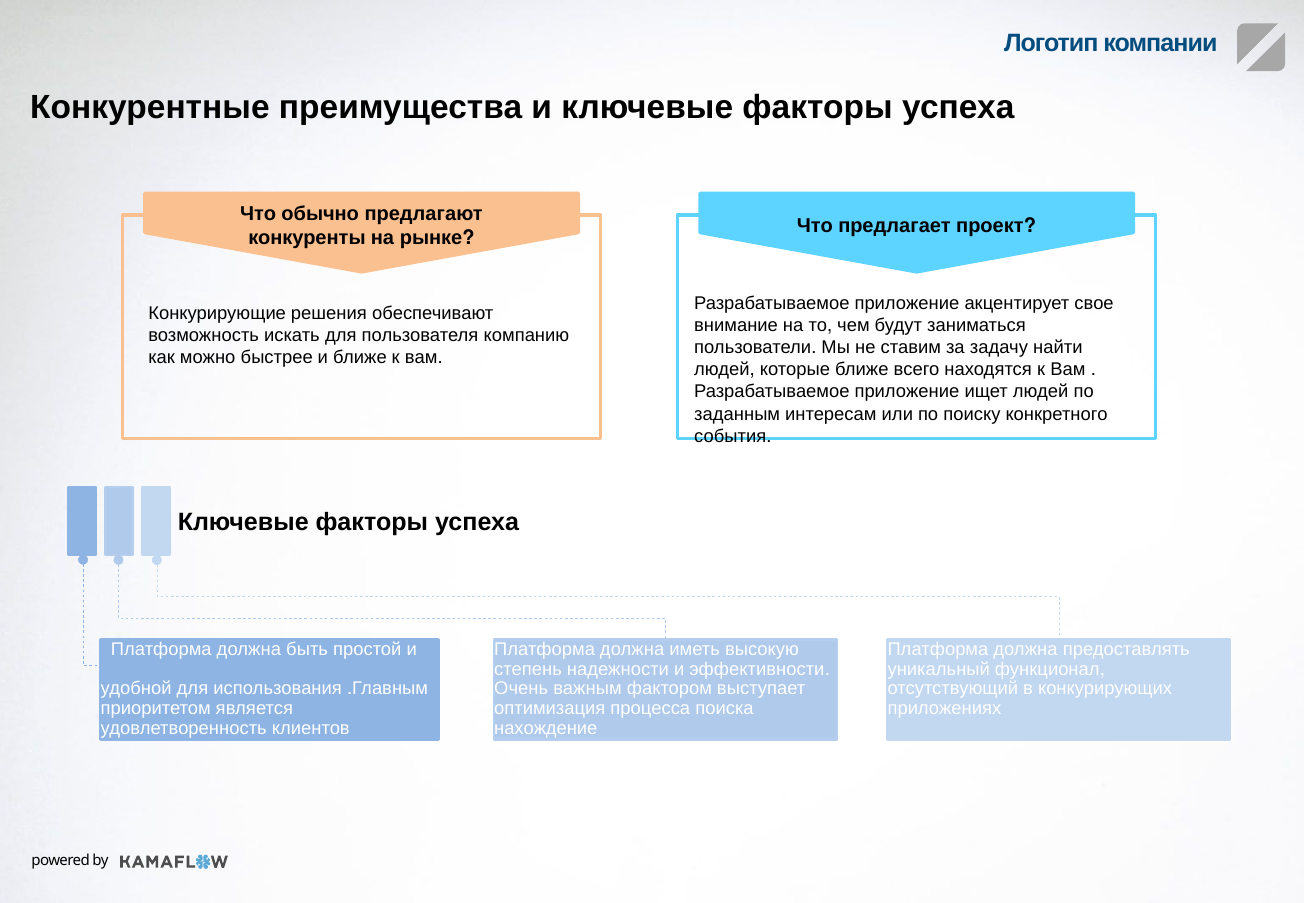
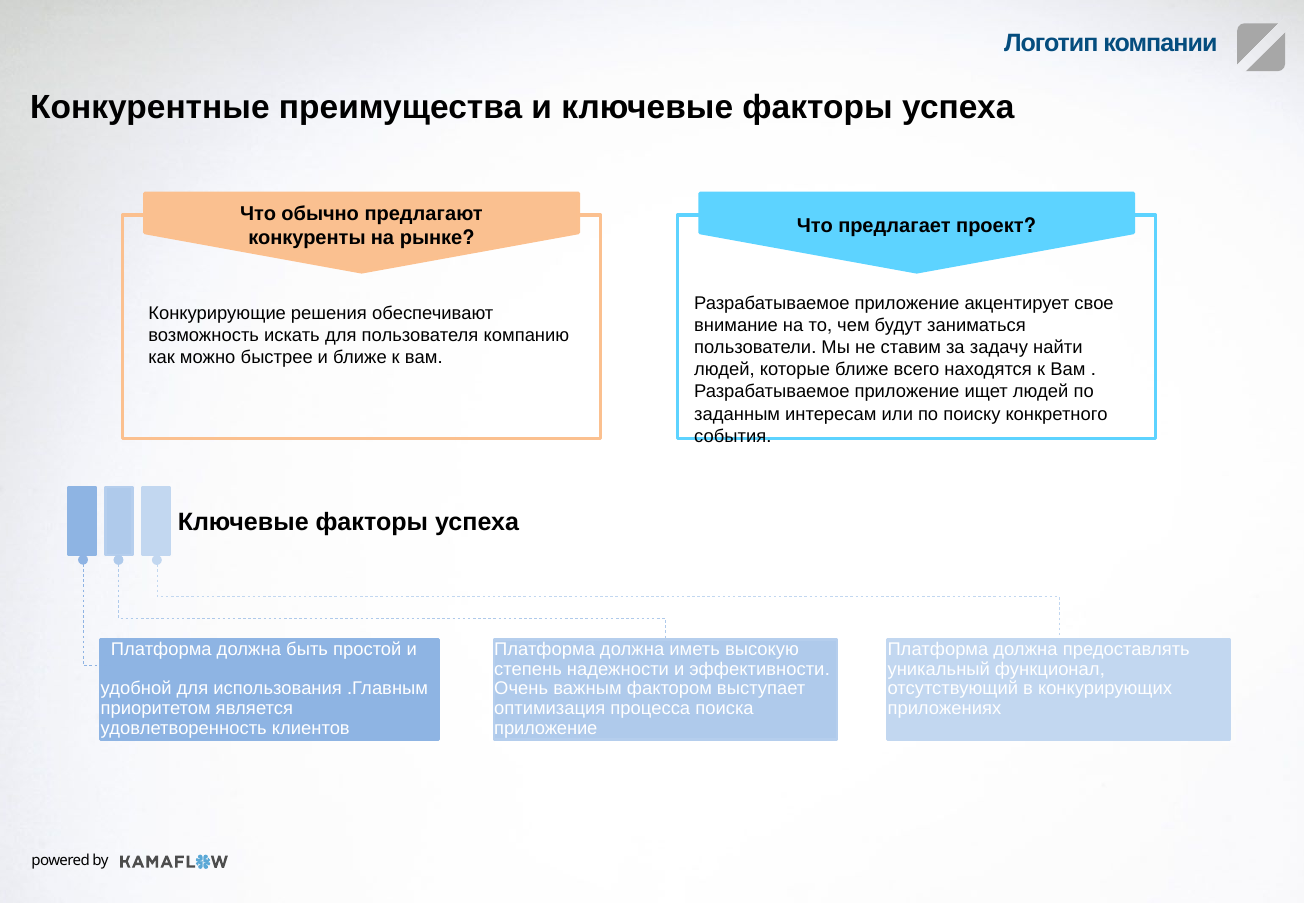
нахождение: нахождение -> приложение (546, 728)
